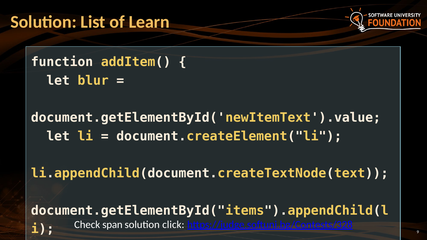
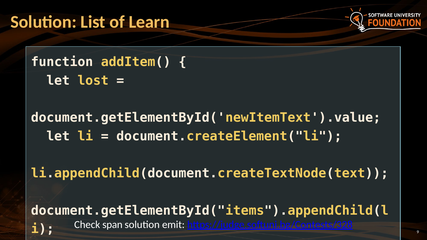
blur: blur -> lost (93, 81)
click: click -> emit (173, 225)
